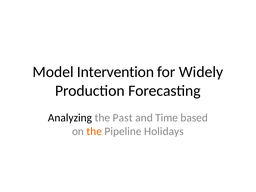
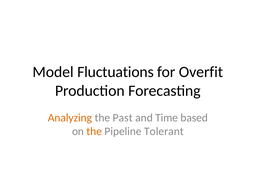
Intervention: Intervention -> Fluctuations (115, 72)
Widely: Widely -> Overfit (201, 72)
Analyzing colour: black -> orange (70, 118)
Holidays: Holidays -> Tolerant (164, 131)
